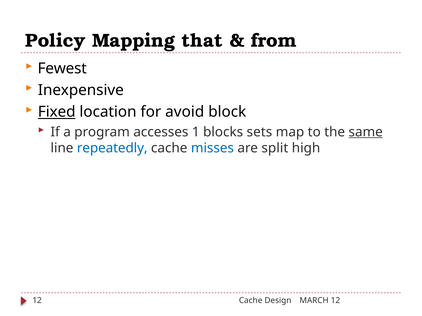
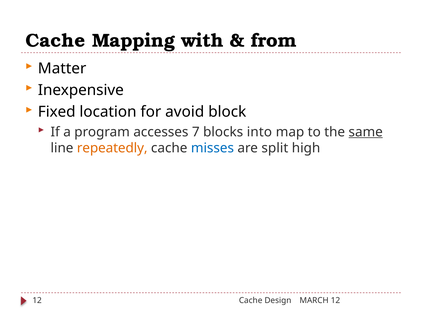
Policy: Policy -> Cache (55, 41)
that: that -> with (202, 41)
Fewest: Fewest -> Matter (62, 69)
Fixed underline: present -> none (57, 112)
1: 1 -> 7 (196, 132)
sets: sets -> into (259, 132)
repeatedly colour: blue -> orange (112, 148)
